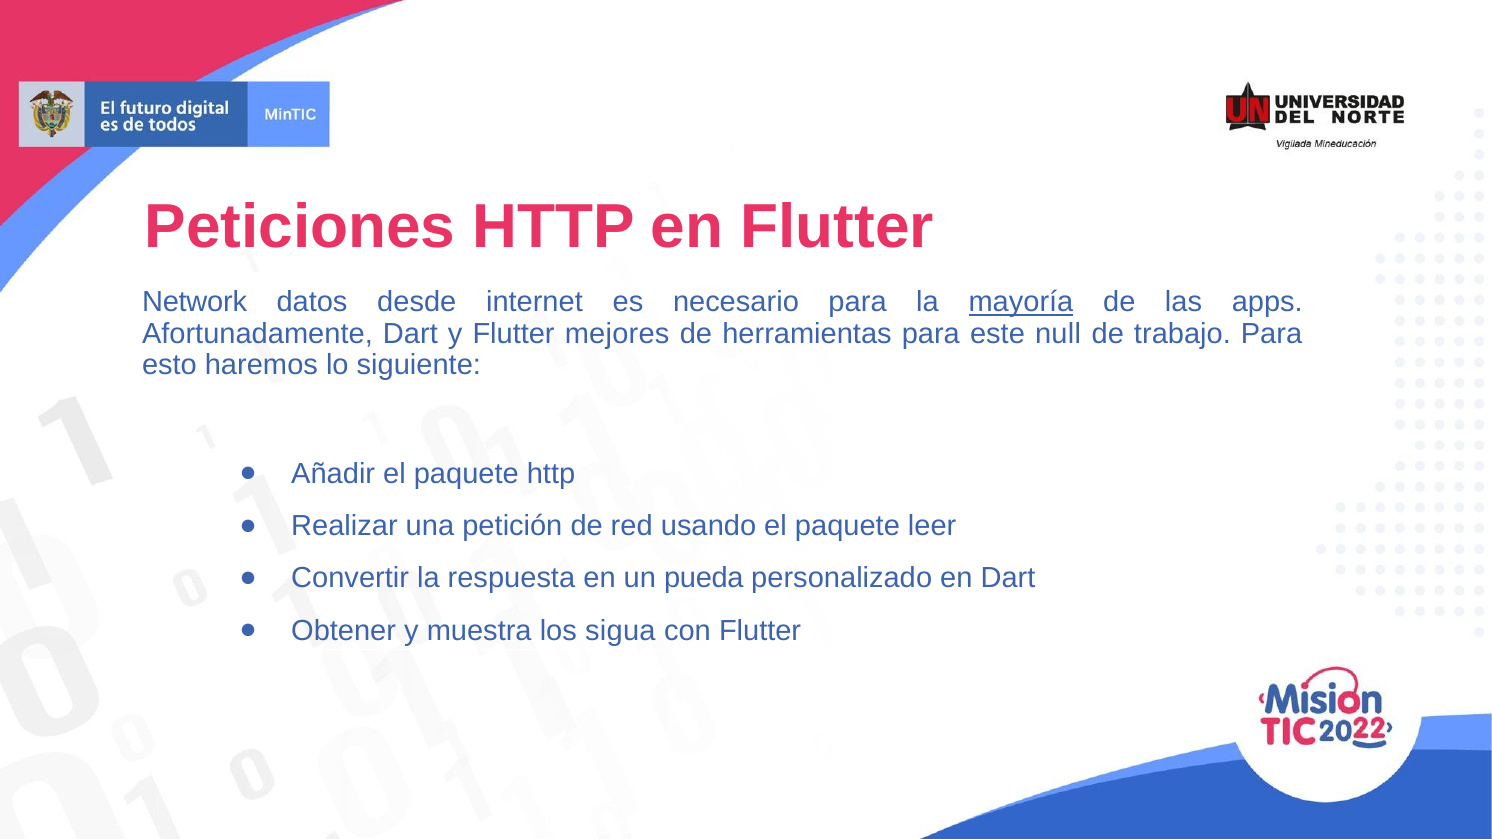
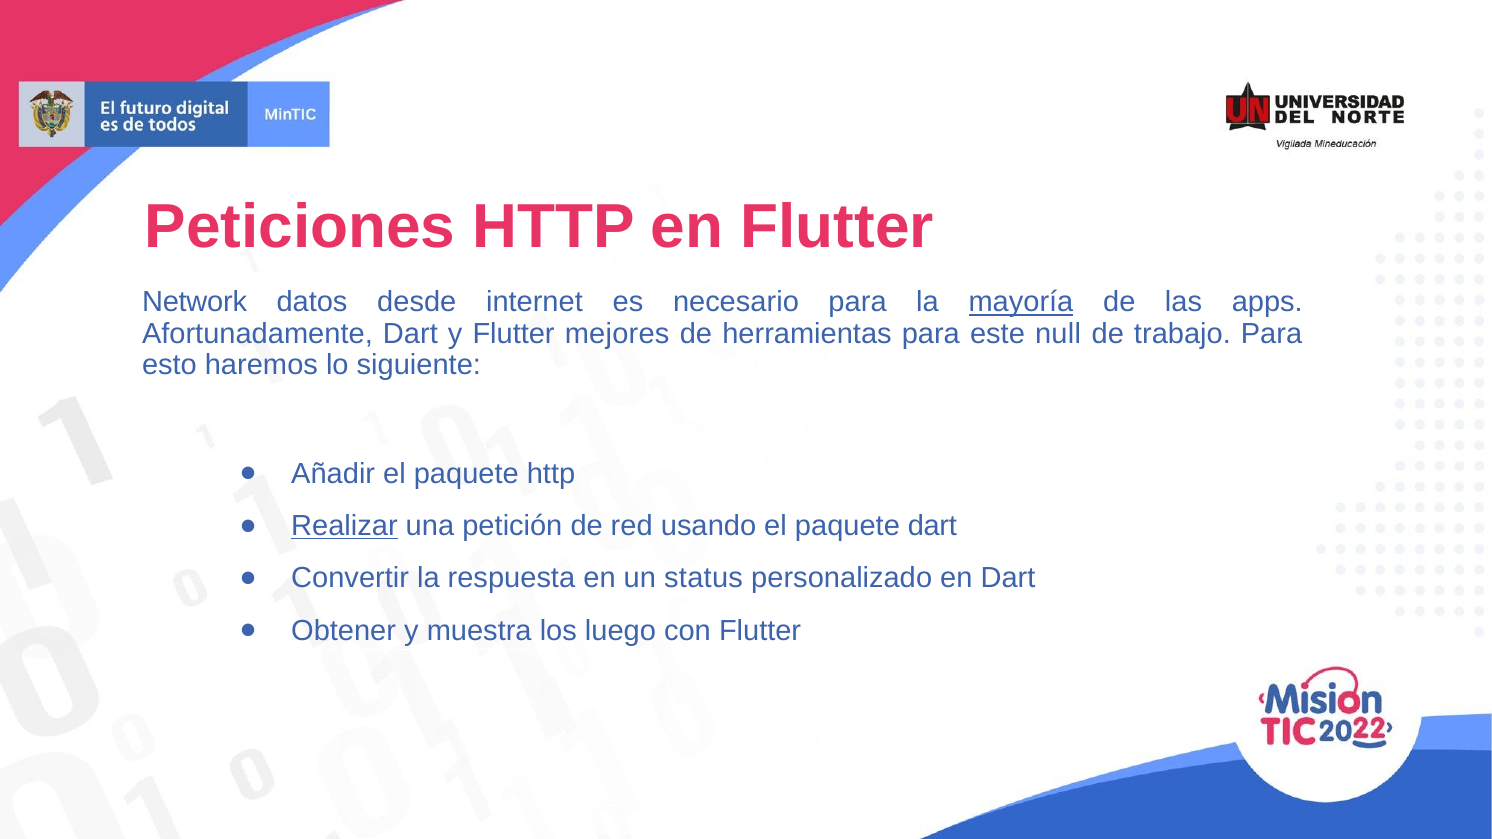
Realizar underline: none -> present (344, 526)
paquete leer: leer -> dart (932, 526)
pueda: pueda -> status (704, 579)
sigua: sigua -> luego (620, 631)
